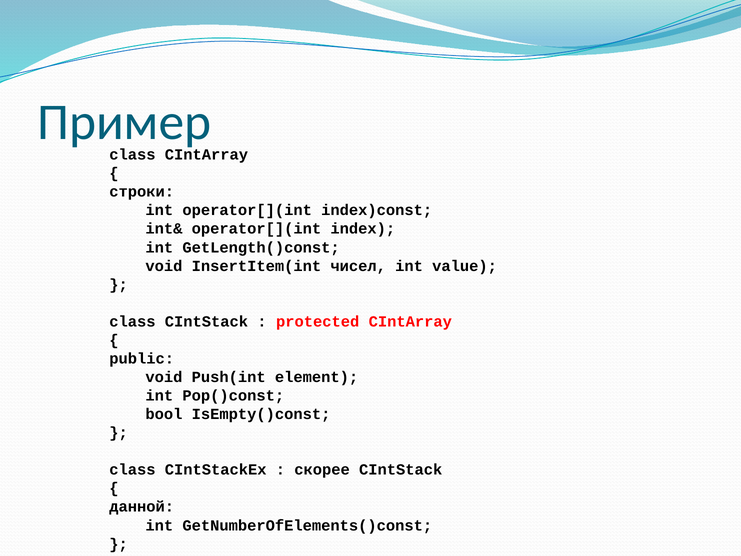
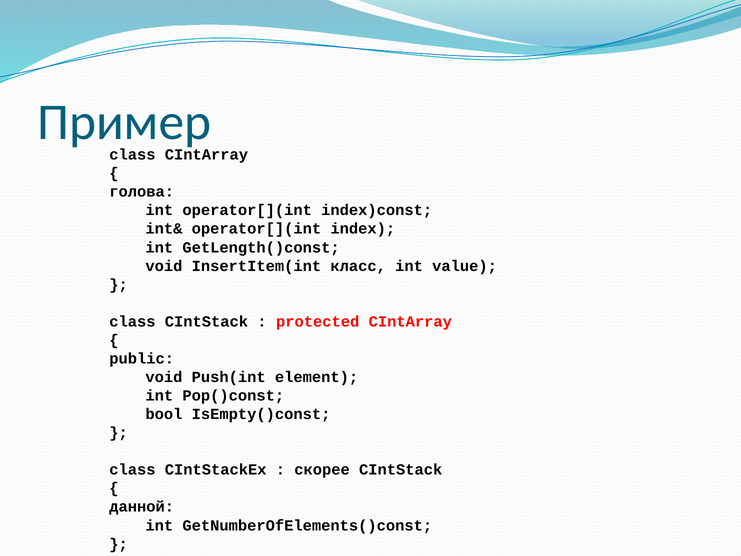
строки: строки -> голова (142, 192)
чисел: чисел -> класс (358, 266)
